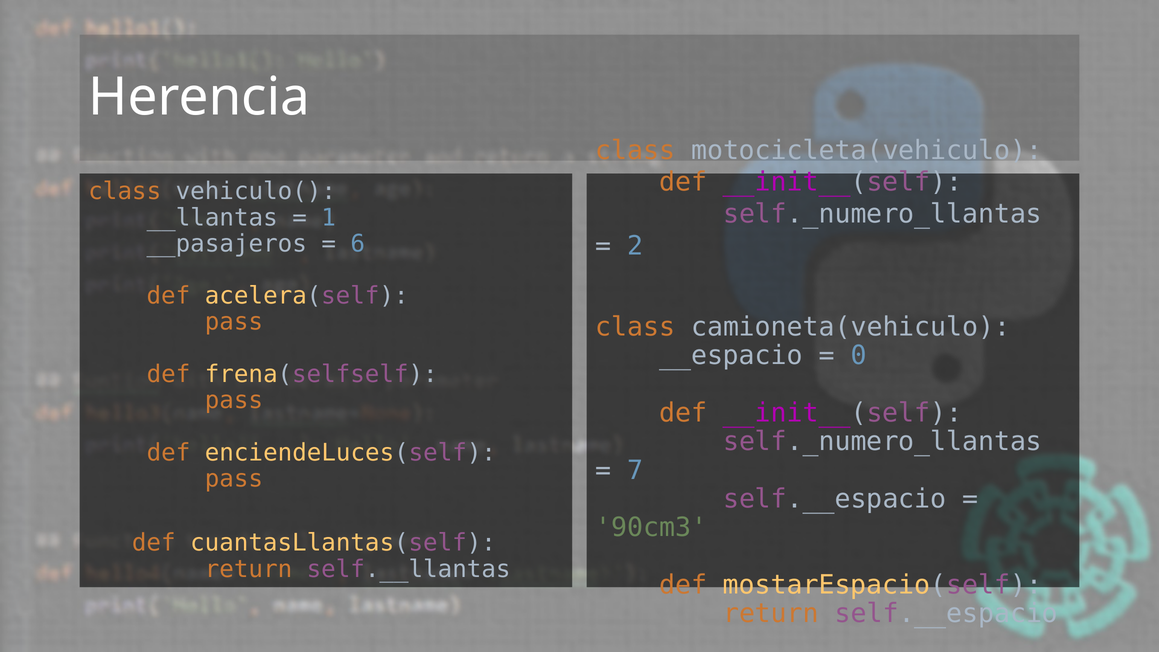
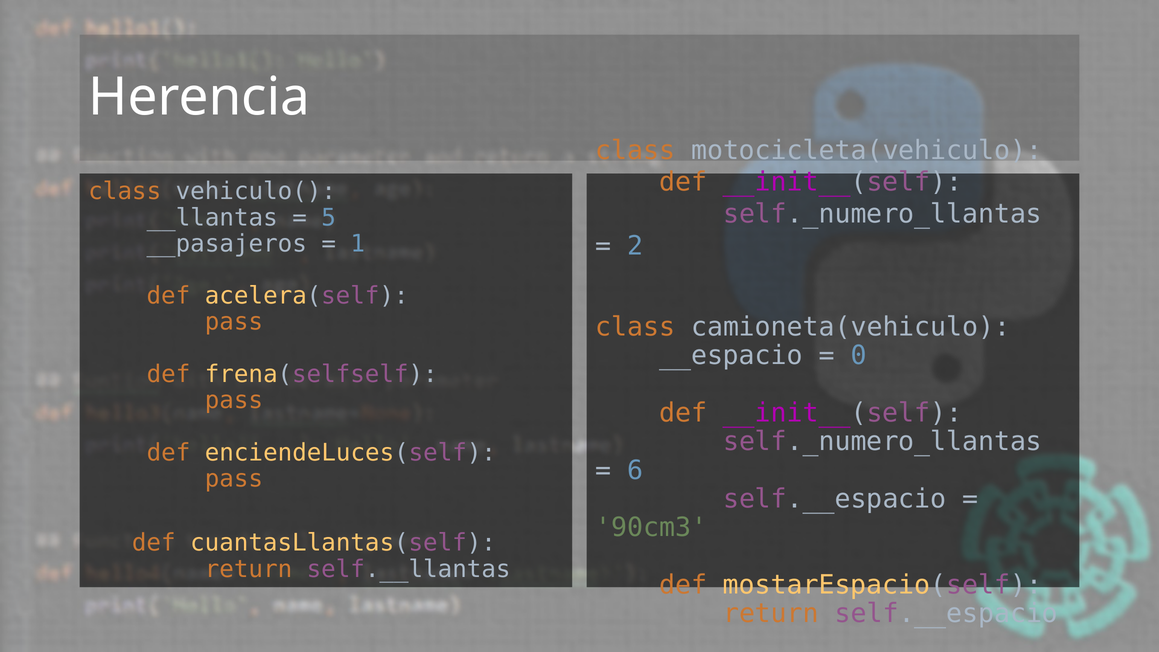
1: 1 -> 5 (329, 218)
6: 6 -> 1 (358, 244)
7: 7 -> 6 (635, 470)
